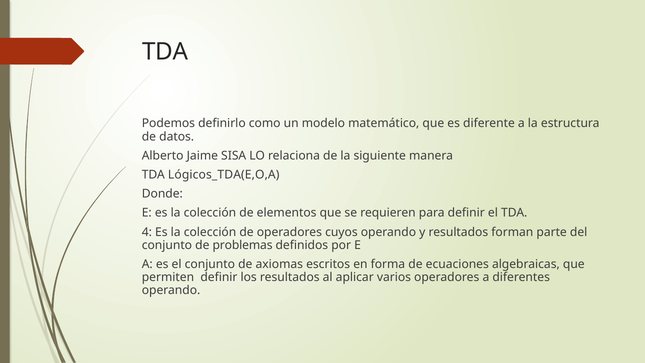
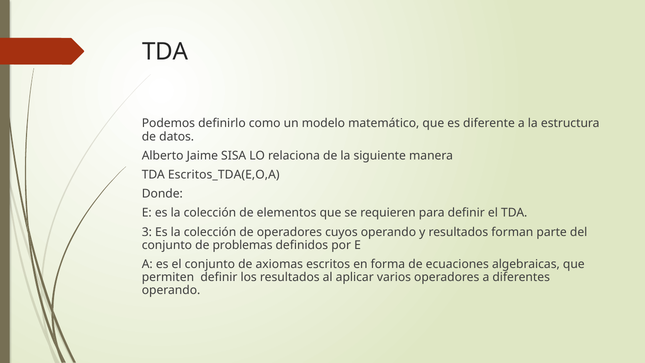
Lógicos_TDA(E,O,A: Lógicos_TDA(E,O,A -> Escritos_TDA(E,O,A (224, 175)
4: 4 -> 3 (147, 232)
